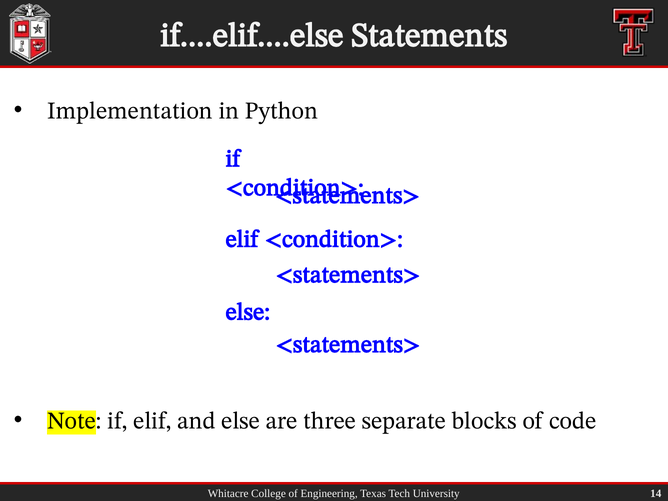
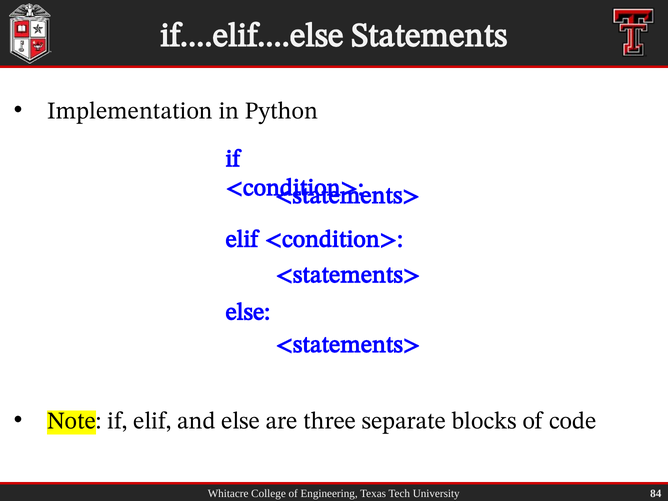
14: 14 -> 84 (656, 494)
